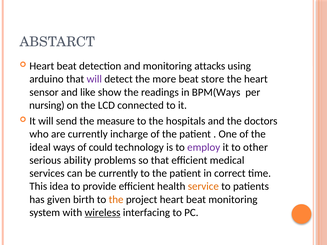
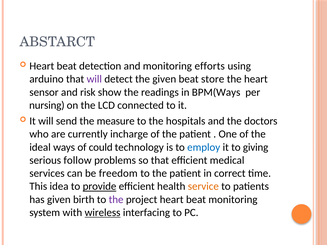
attacks: attacks -> efforts (210, 66)
the more: more -> given (164, 79)
like: like -> risk (88, 92)
employ colour: purple -> blue (204, 147)
other: other -> giving (256, 147)
ability: ability -> follow (78, 160)
be currently: currently -> freedom (118, 174)
provide underline: none -> present (100, 187)
the colour: orange -> purple (116, 200)
